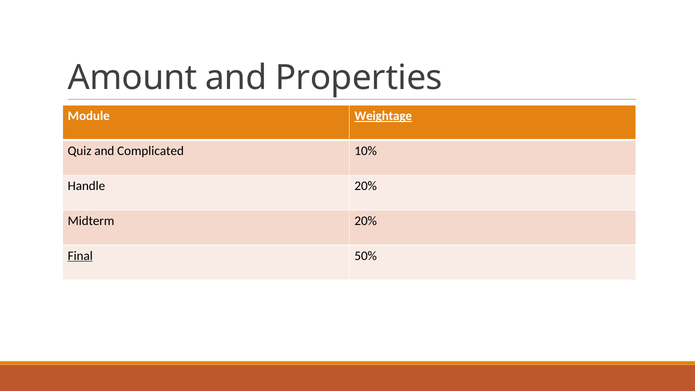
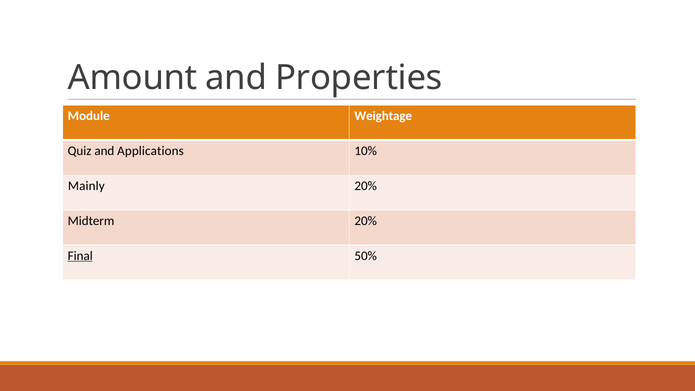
Weightage underline: present -> none (383, 116)
Complicated: Complicated -> Applications (150, 151)
Handle: Handle -> Mainly (86, 186)
